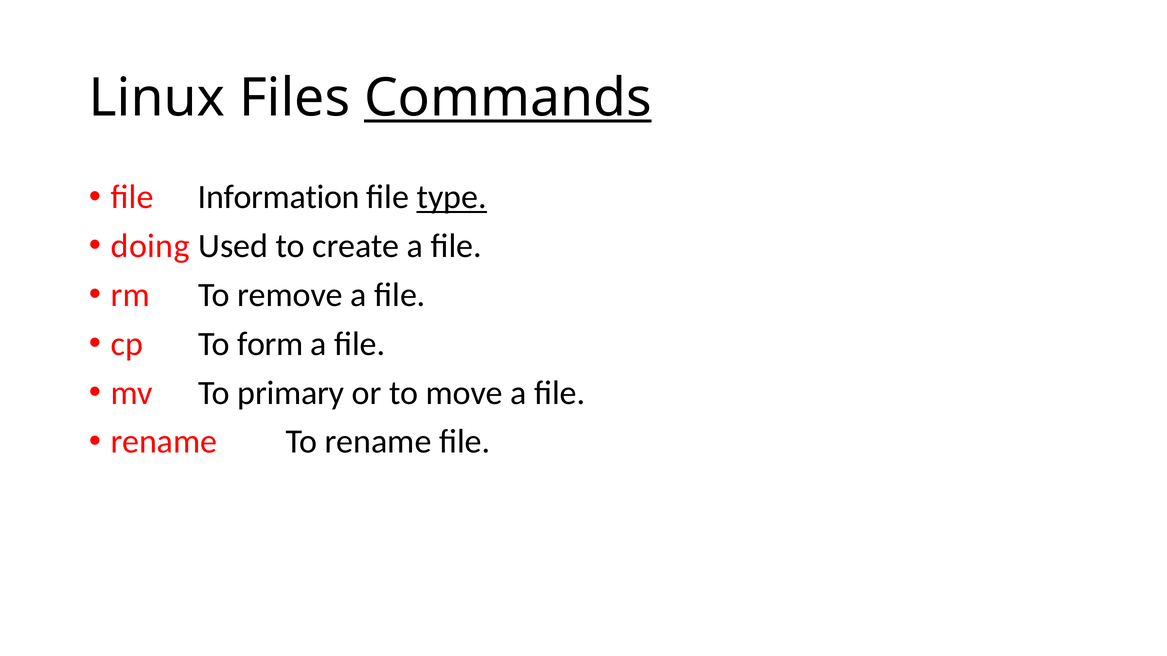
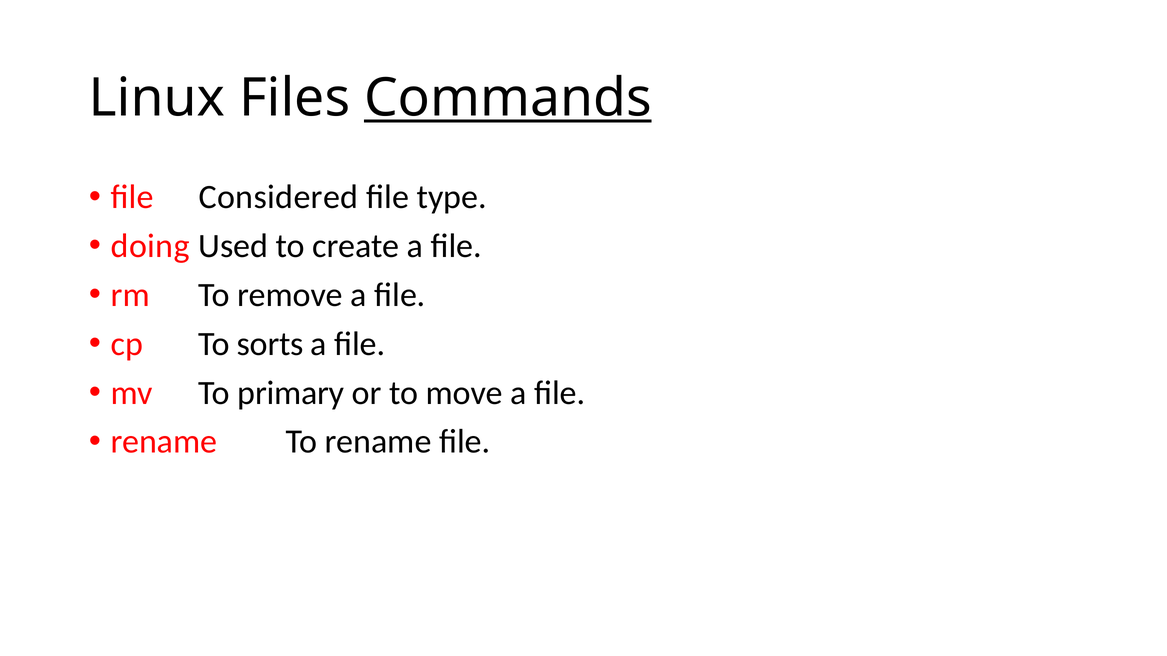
Information: Information -> Considered (278, 197)
type underline: present -> none (452, 197)
form: form -> sorts (270, 344)
